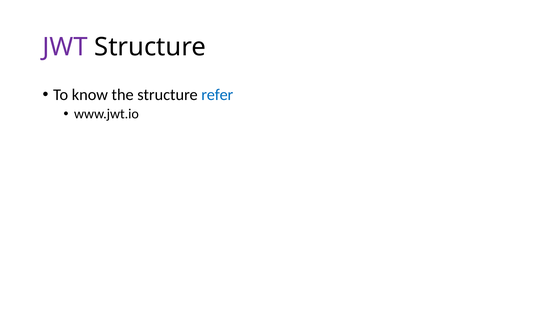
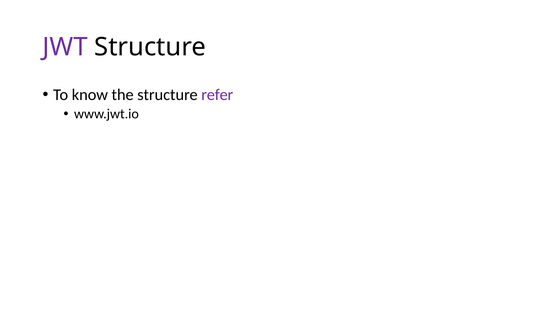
refer colour: blue -> purple (217, 95)
